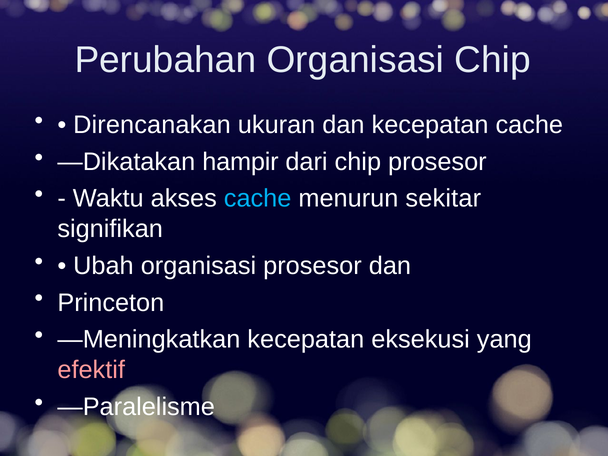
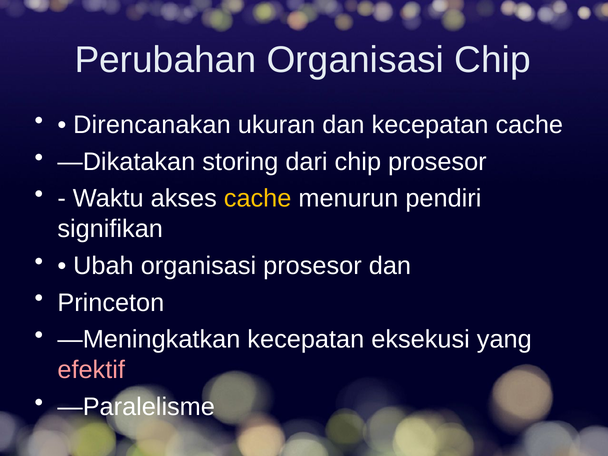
hampir: hampir -> storing (240, 162)
cache colour: light blue -> yellow (258, 199)
sekitar: sekitar -> pendiri (443, 199)
